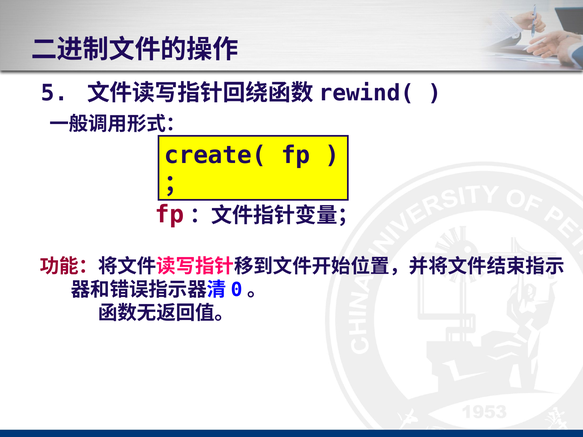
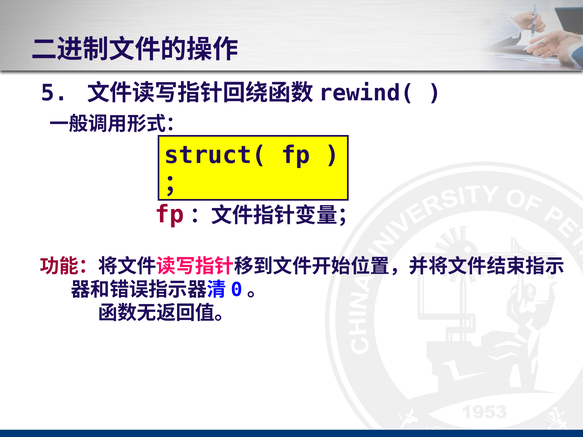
create(: create( -> struct( (215, 155)
